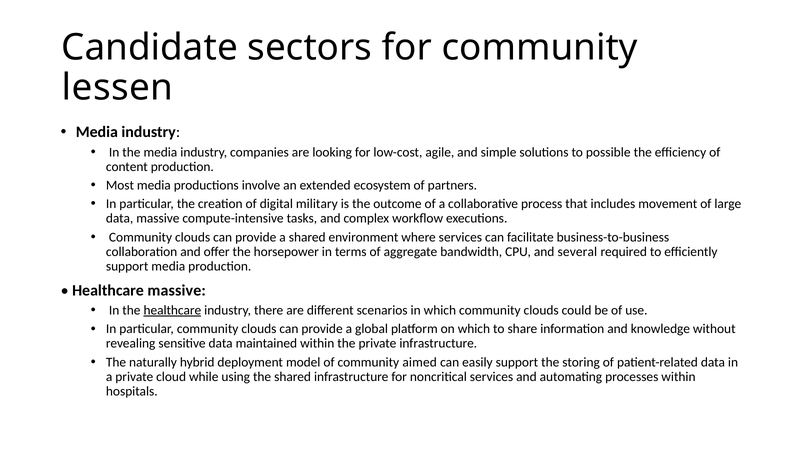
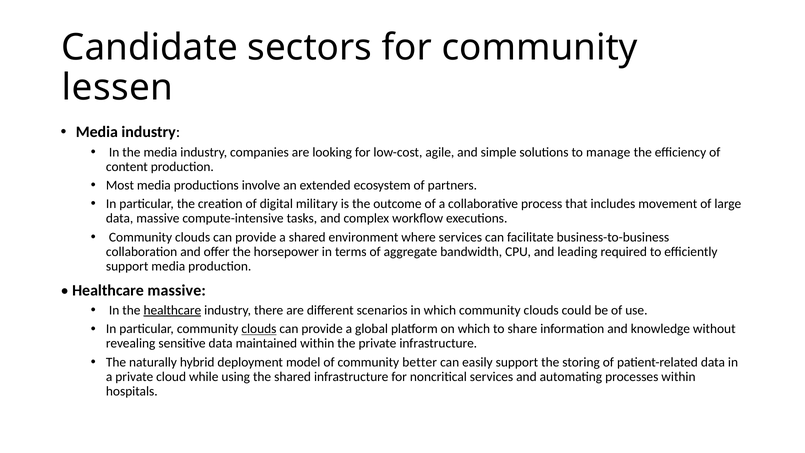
possible: possible -> manage (608, 152)
several: several -> leading (577, 252)
clouds underline: none -> present (259, 329)
aimed: aimed -> better (420, 362)
